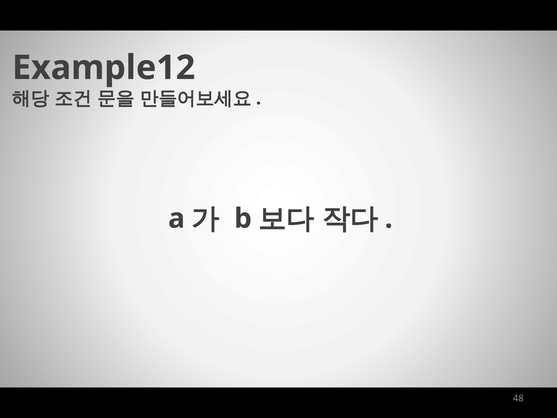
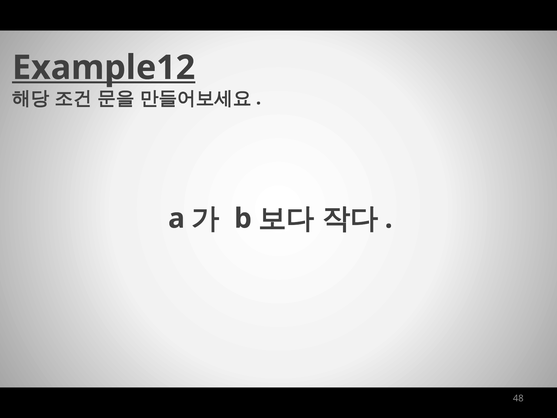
Example12 underline: none -> present (104, 68)
